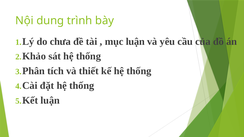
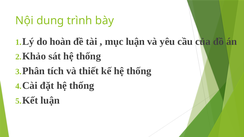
chưa: chưa -> hoàn (60, 42)
